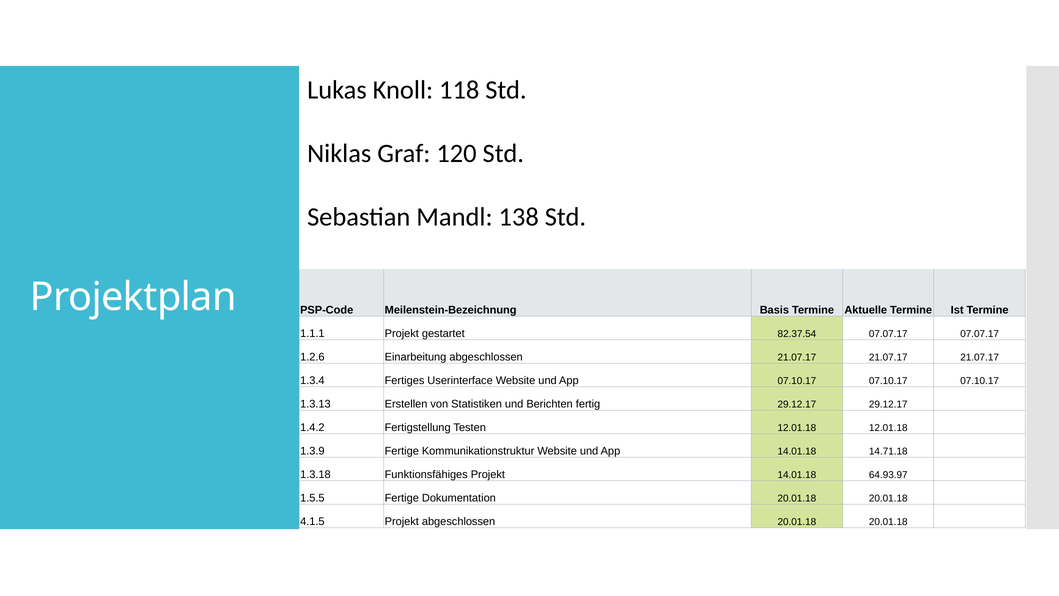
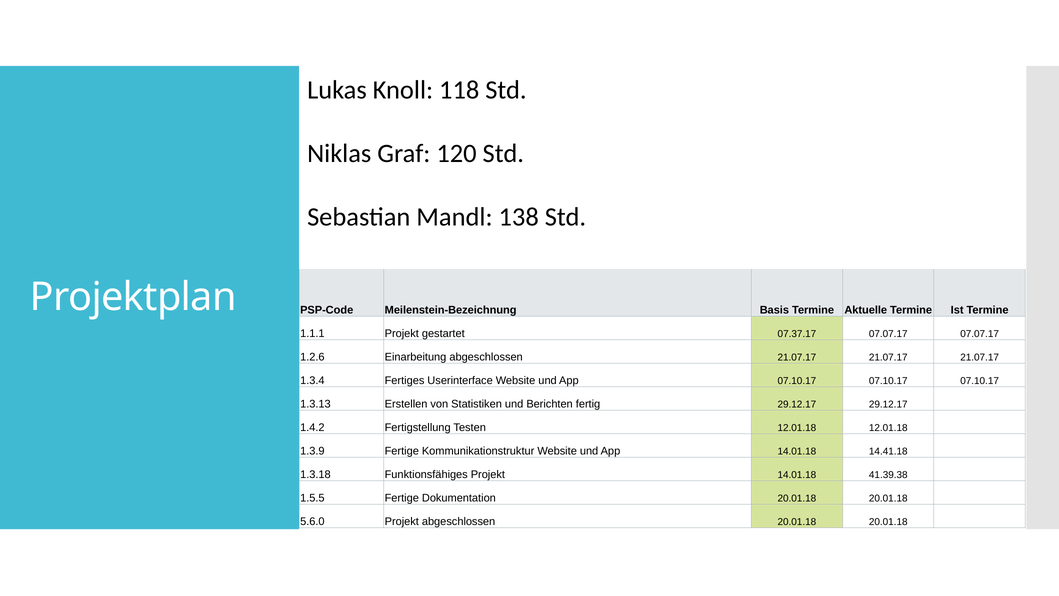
82.37.54: 82.37.54 -> 07.37.17 (797, 334)
14.71.18: 14.71.18 -> 14.41.18 (888, 451)
64.93.97: 64.93.97 -> 41.39.38 (888, 475)
4.1.5: 4.1.5 -> 5.6.0 (312, 521)
